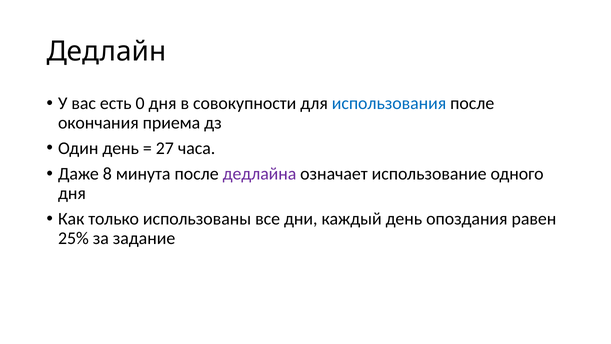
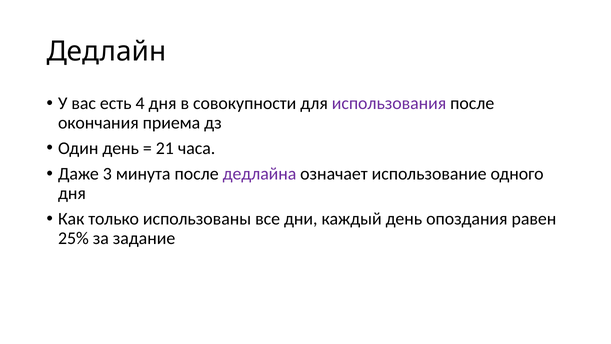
0: 0 -> 4 (140, 103)
использования colour: blue -> purple (389, 103)
27: 27 -> 21 (165, 148)
8: 8 -> 3 (107, 174)
